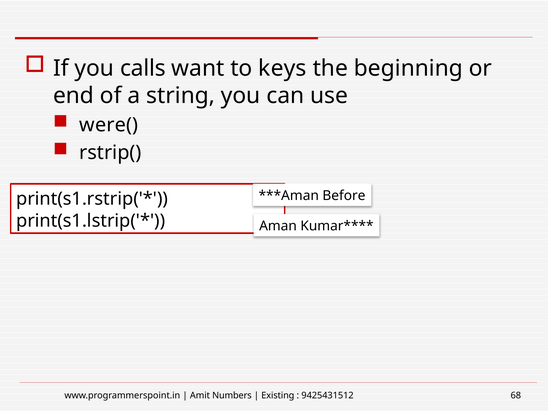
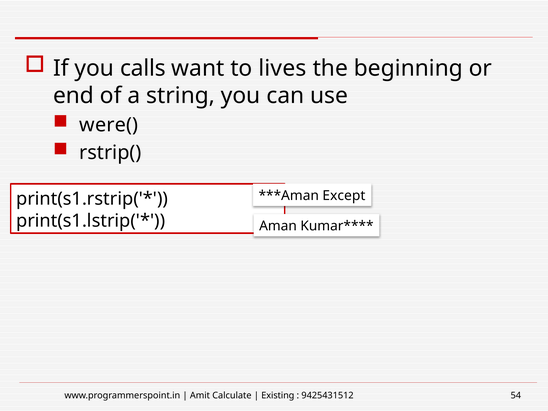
keys: keys -> lives (282, 68)
Before: Before -> Except (344, 196)
Numbers: Numbers -> Calculate (232, 396)
68: 68 -> 54 (516, 396)
